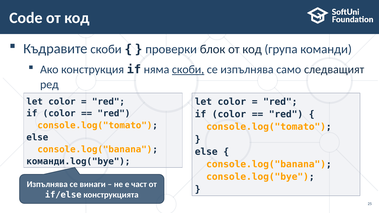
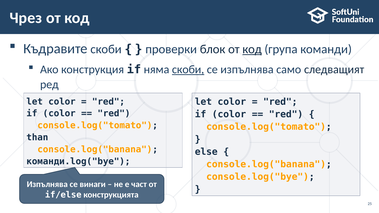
Code: Code -> Чрез (26, 18)
код underline: none -> present (252, 49)
еlse: еlse -> than (37, 138)
